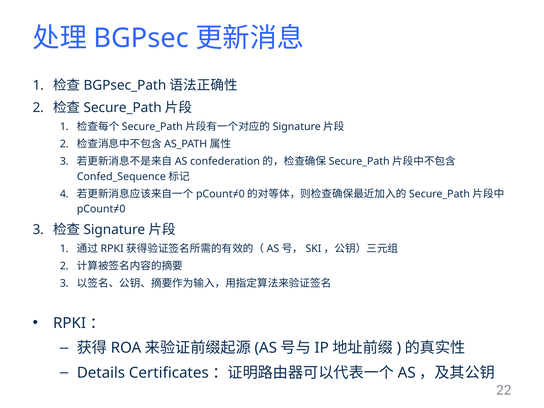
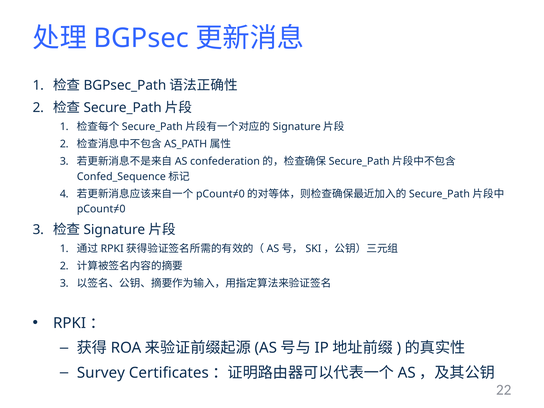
Details: Details -> Survey (101, 373)
